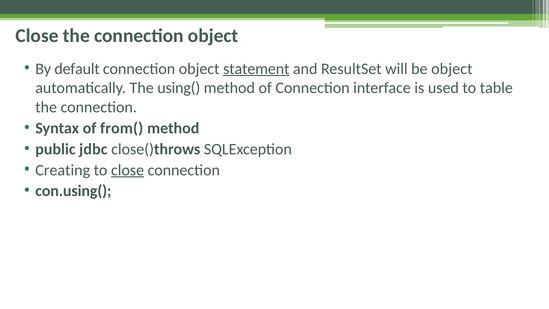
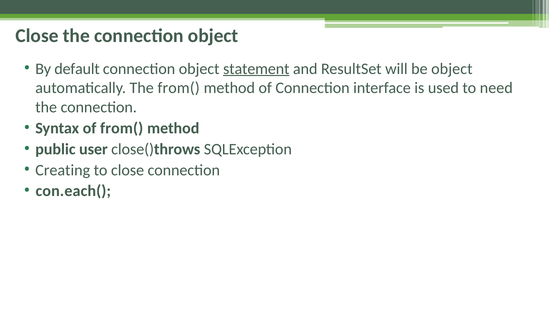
The using(: using( -> from( (179, 88)
table: table -> need (496, 88)
jdbc: jdbc -> user (93, 149)
close underline: present -> none (128, 170)
con.using(: con.using( -> con.each( (73, 191)
